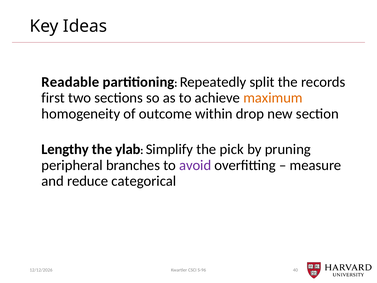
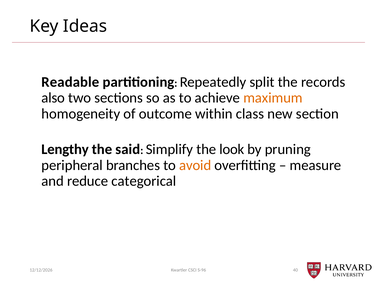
first: first -> also (53, 98)
drop: drop -> class (250, 114)
ylab: ylab -> said (128, 149)
pick: pick -> look (232, 149)
avoid colour: purple -> orange (195, 165)
